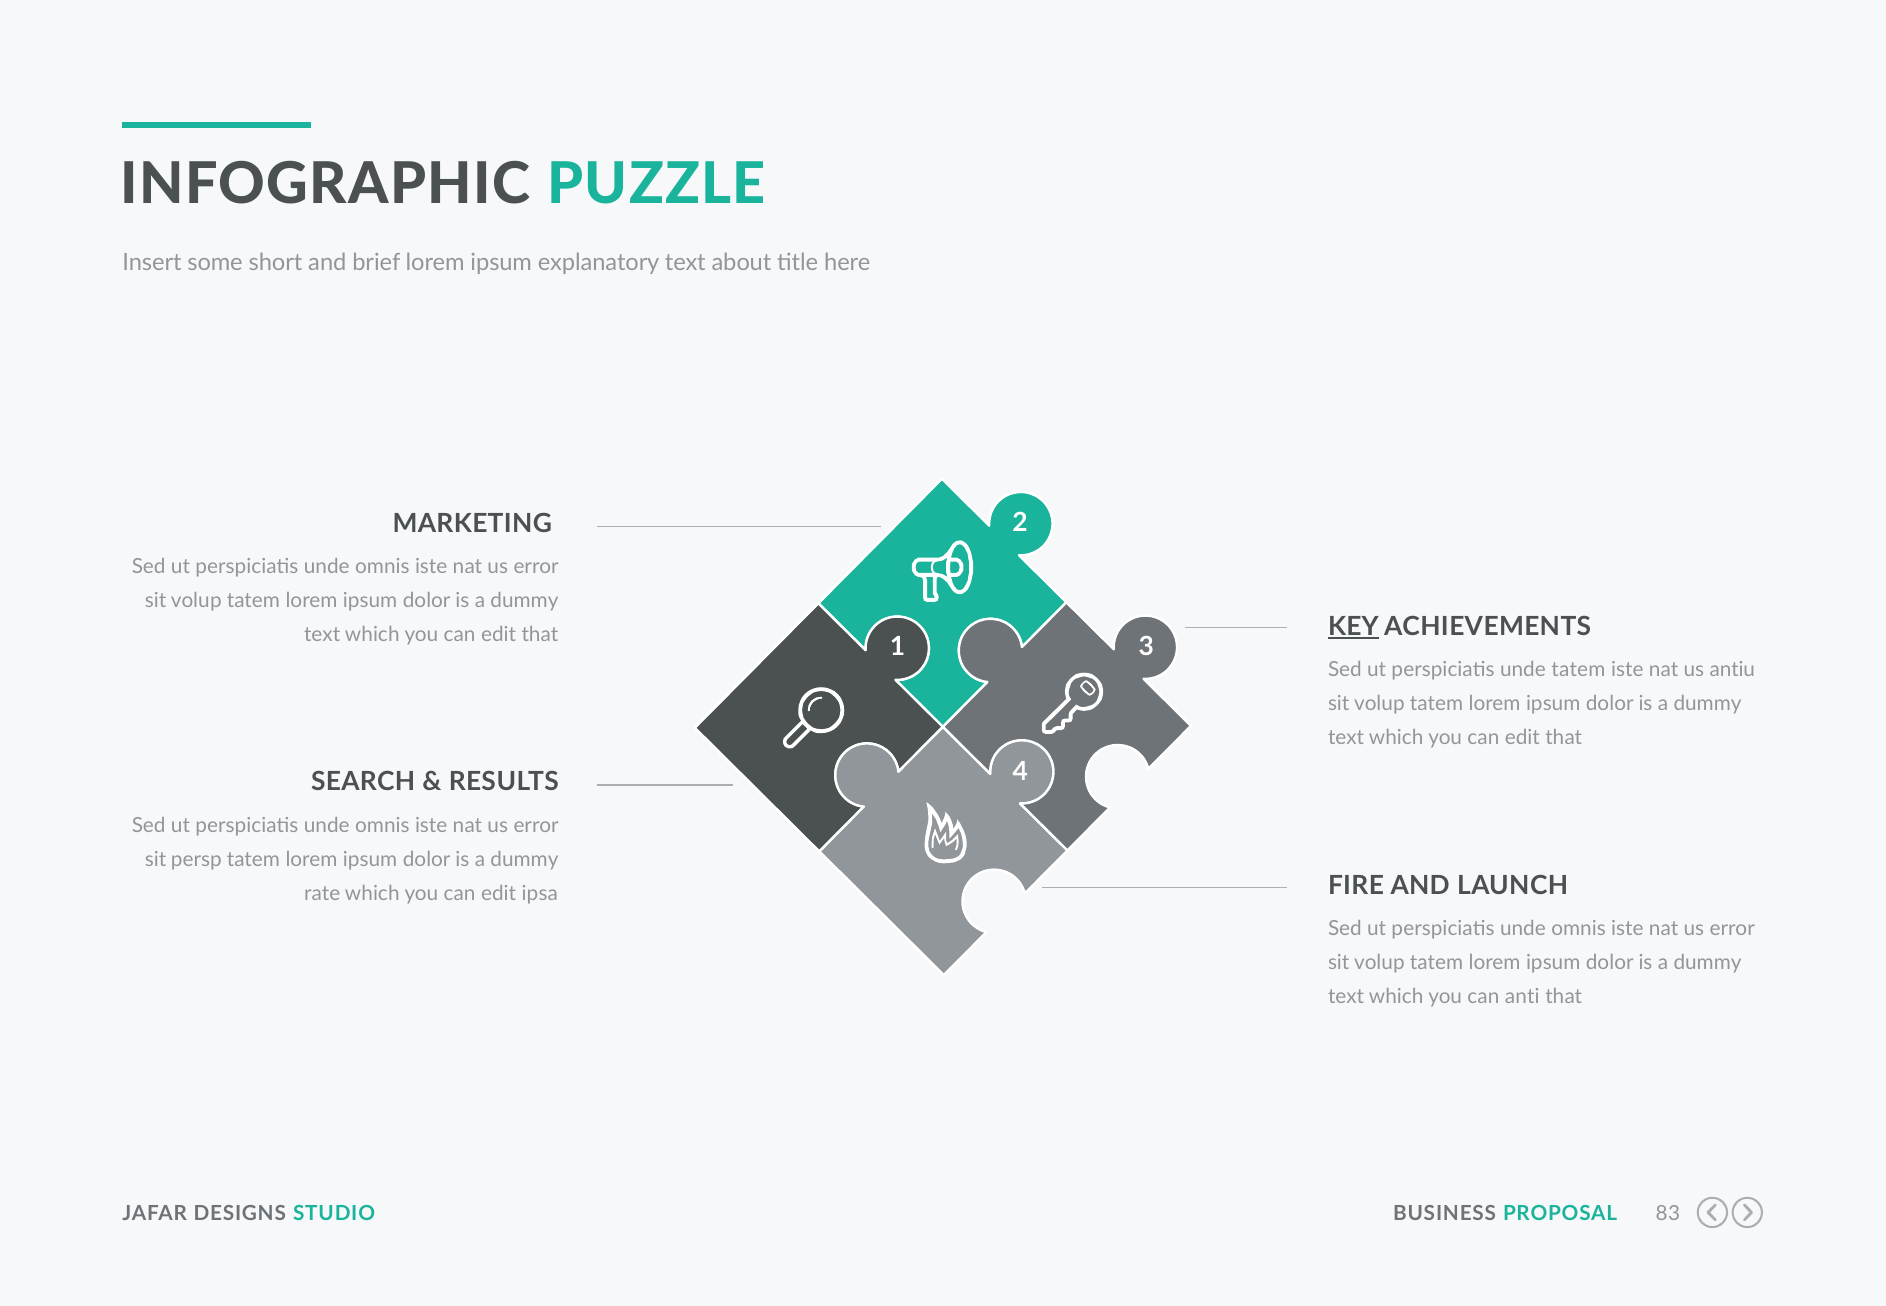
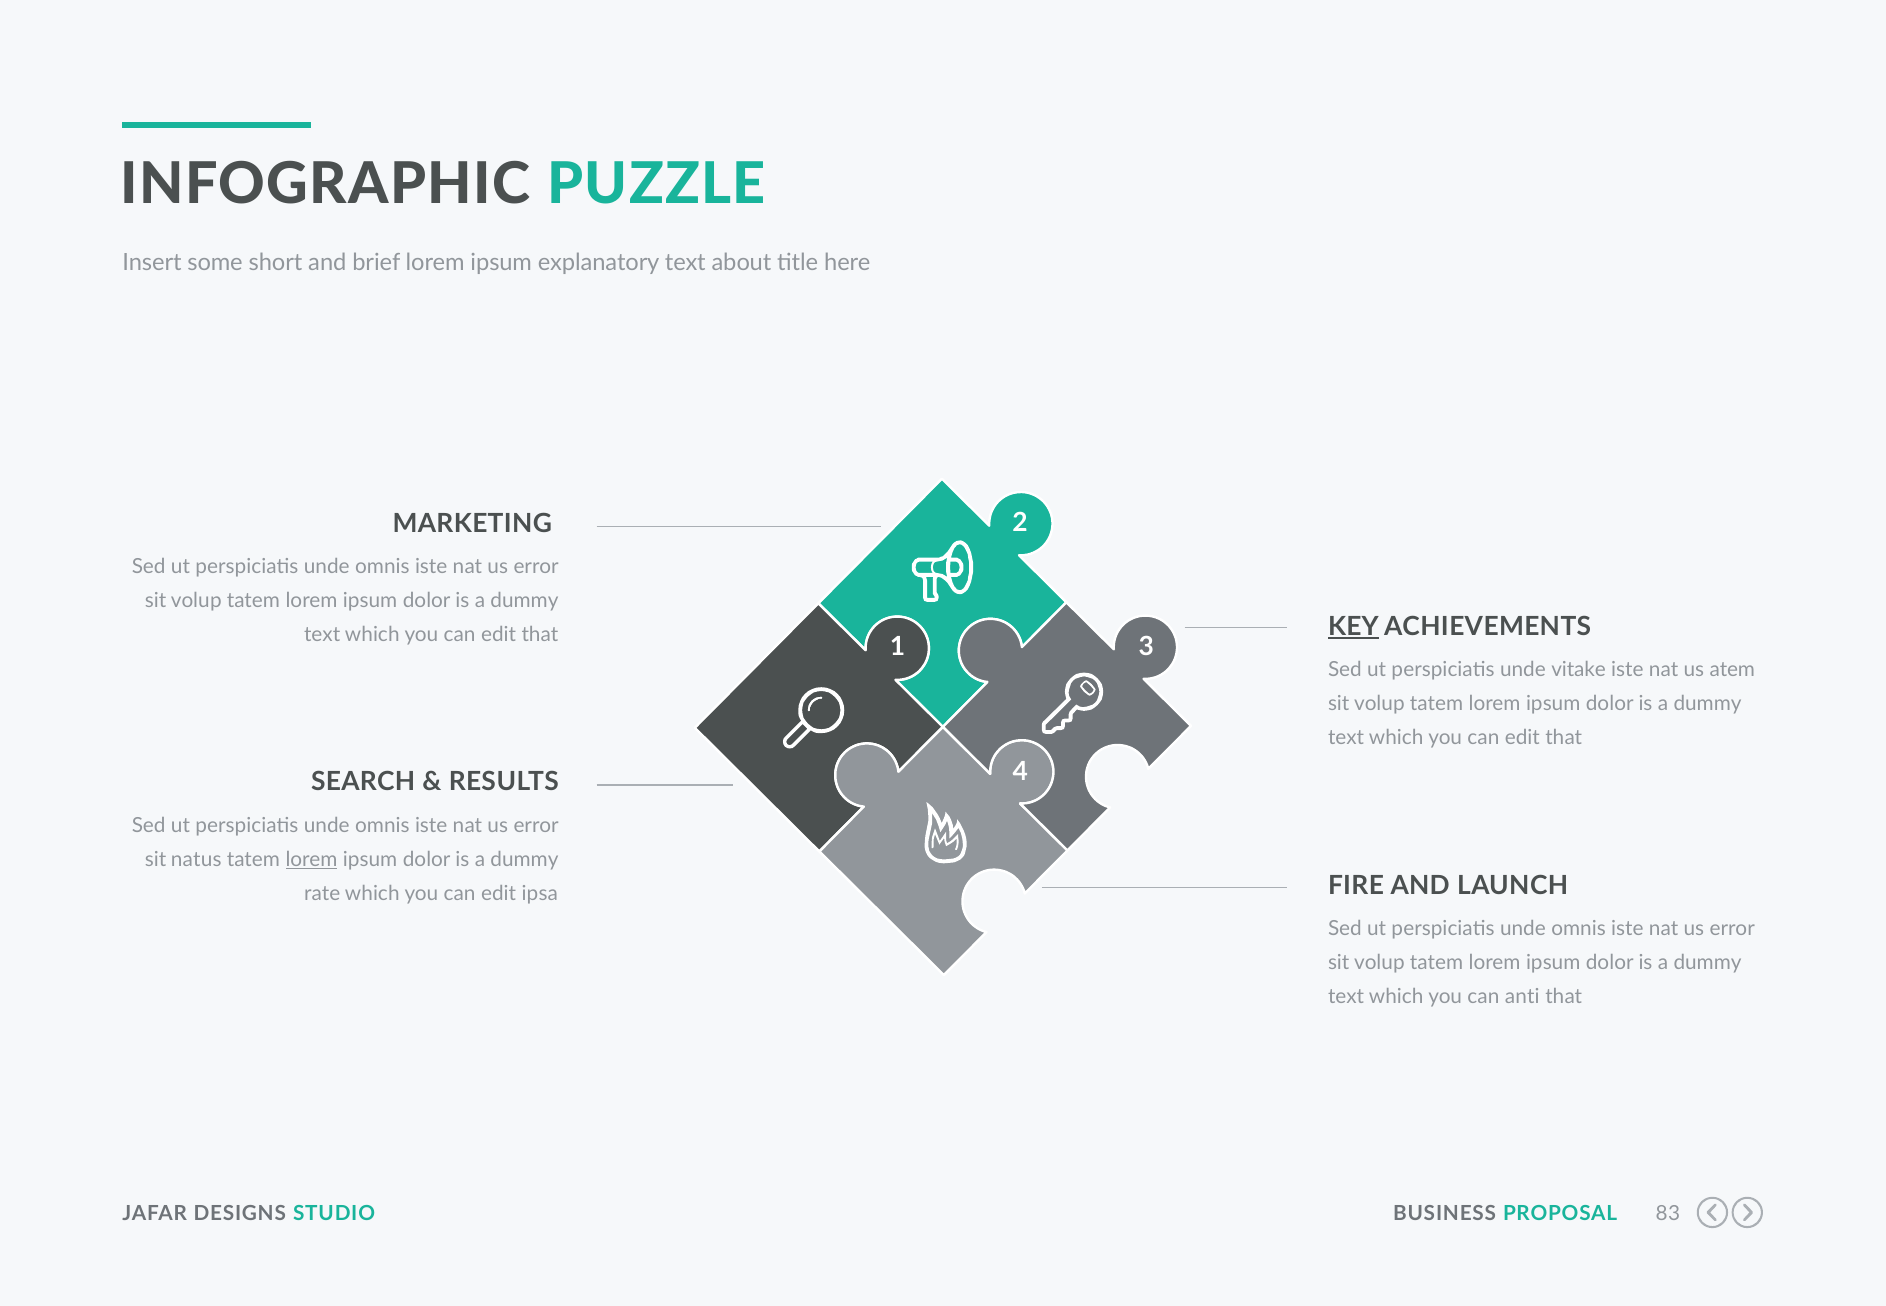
unde tatem: tatem -> vitake (1579, 670)
antiu: antiu -> atem (1732, 670)
persp: persp -> natus (196, 859)
lorem underline: none -> present (311, 859)
